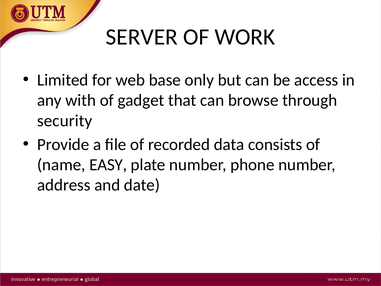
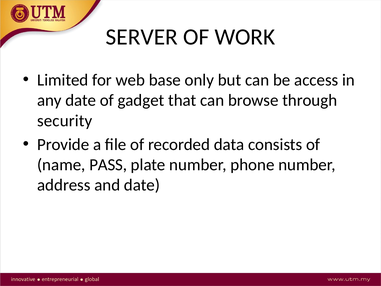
any with: with -> date (81, 100)
EASY: EASY -> PASS (108, 165)
